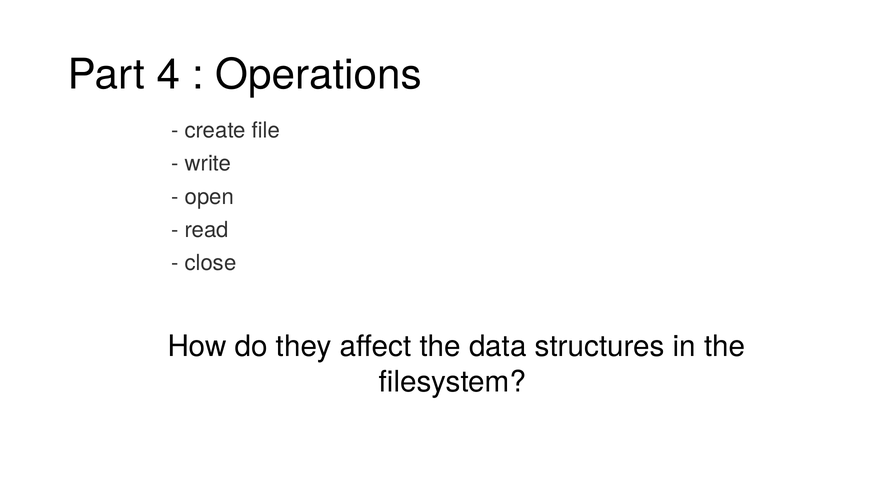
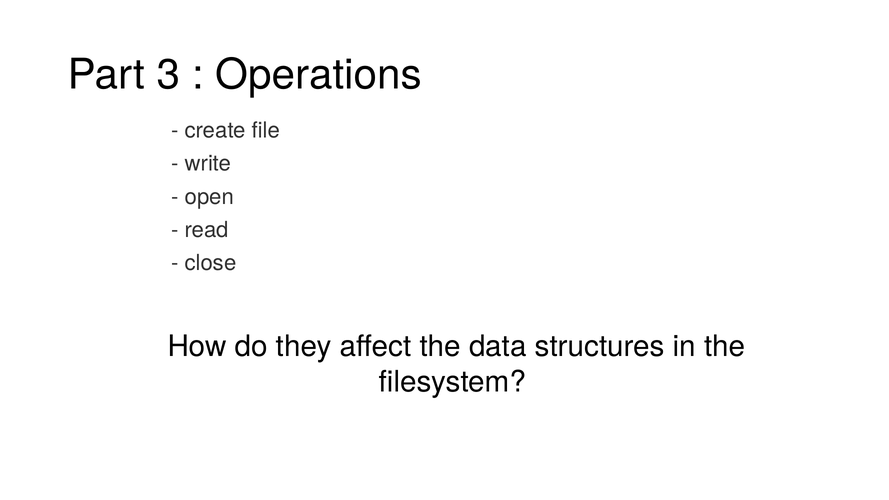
4: 4 -> 3 (169, 75)
